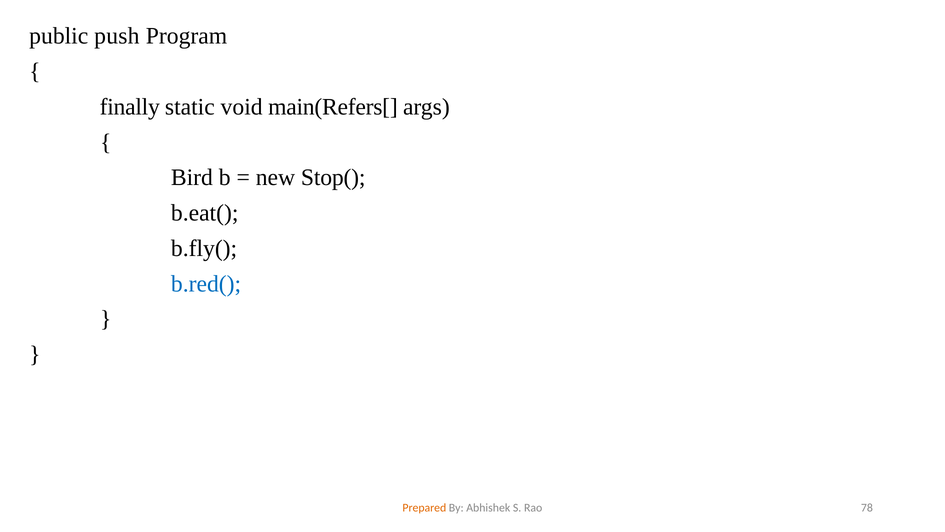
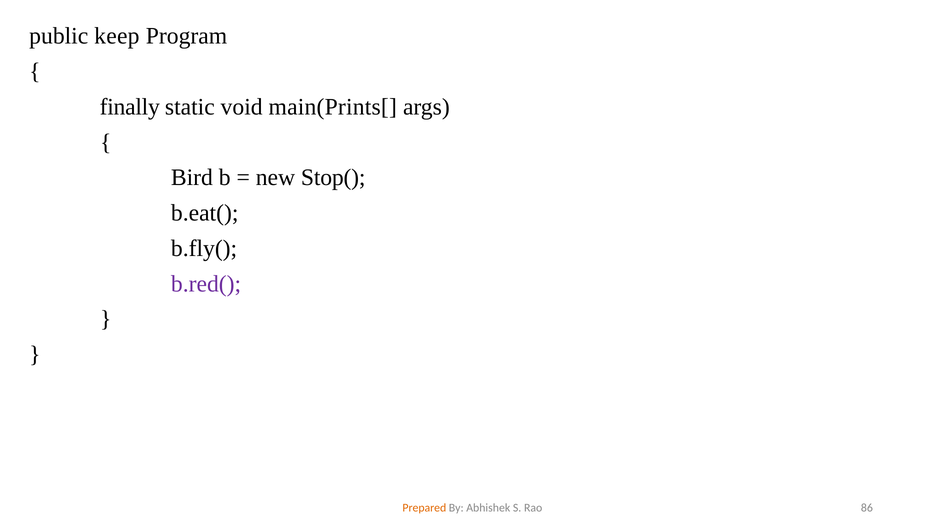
push: push -> keep (117, 36)
main(Refers[: main(Refers[ -> main(Prints[ (333, 107)
b.red( colour: blue -> purple (206, 284)
78: 78 -> 86 (867, 508)
